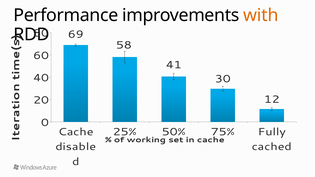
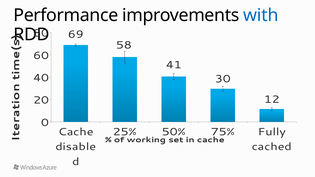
with colour: orange -> blue (261, 15)
